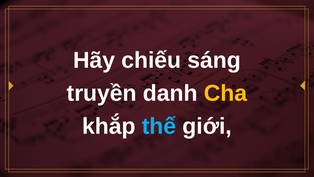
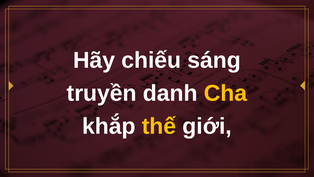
thế colour: light blue -> yellow (159, 126)
